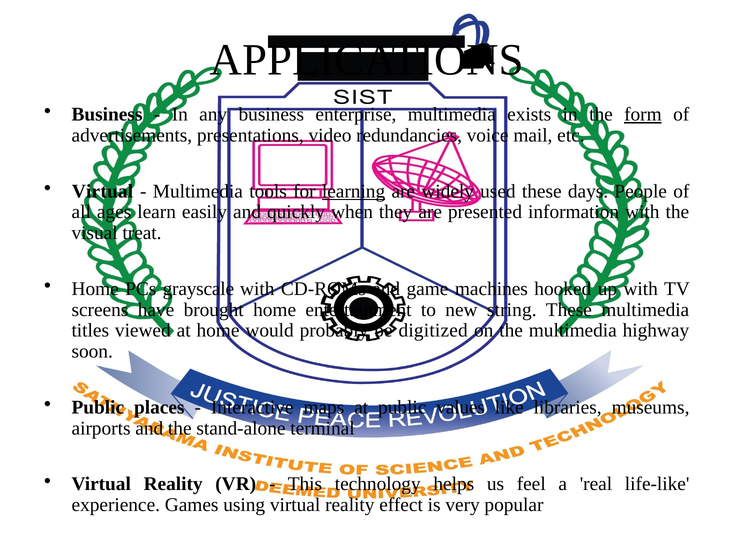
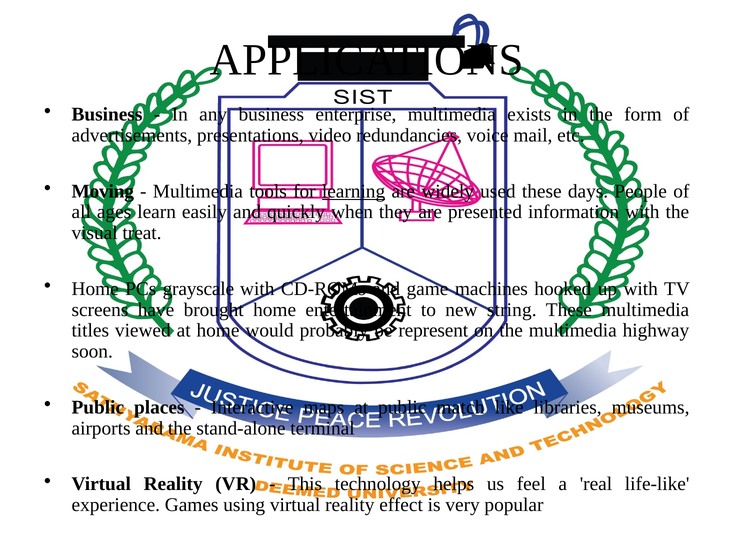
form underline: present -> none (643, 115)
Virtual: Virtual -> Moving (103, 191)
digitized: digitized -> represent (433, 331)
values: values -> match (460, 408)
